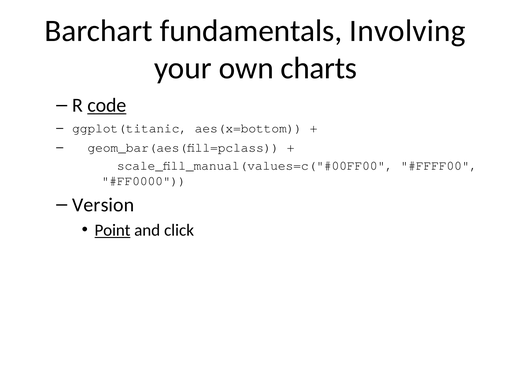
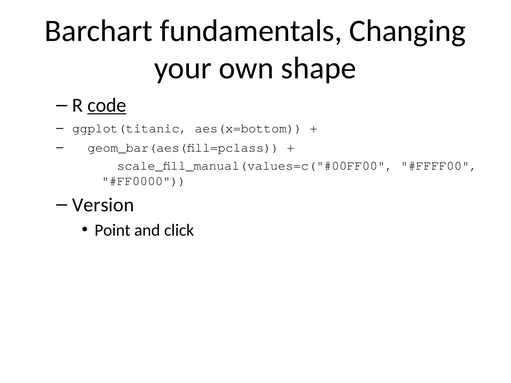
Involving: Involving -> Changing (408, 31)
charts: charts -> shape (319, 68)
Point underline: present -> none (112, 230)
